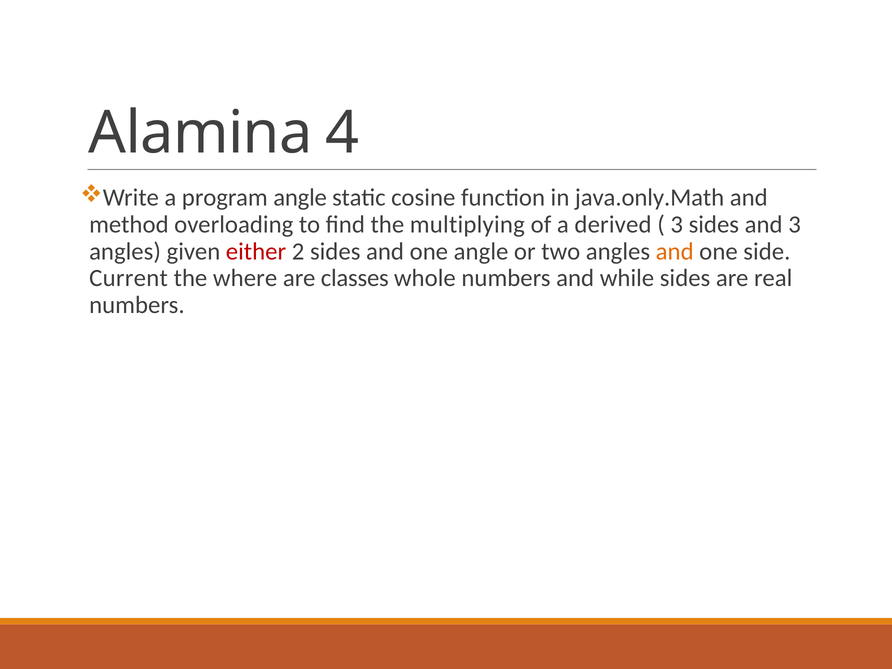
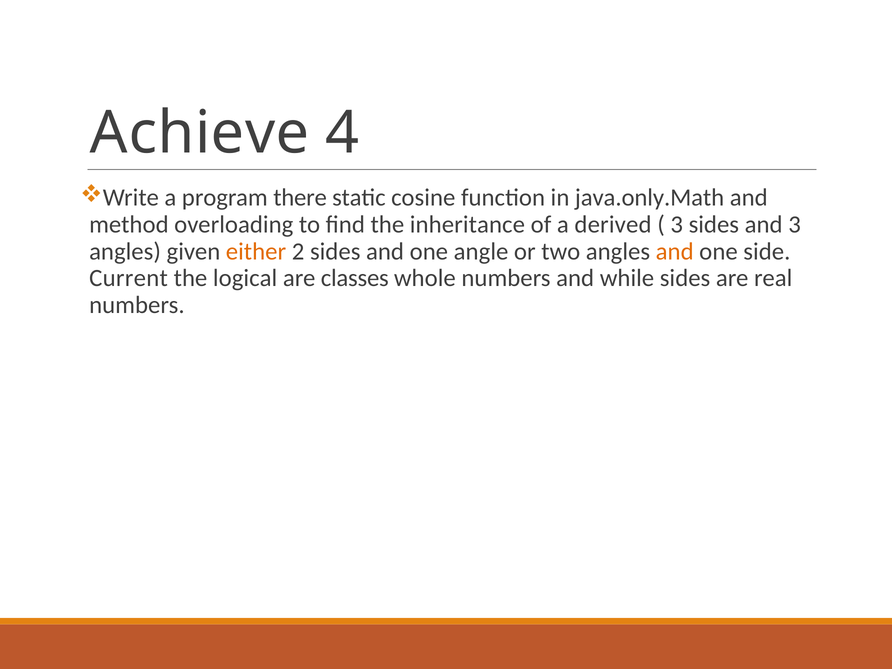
Alamina: Alamina -> Achieve (200, 133)
program angle: angle -> there (300, 198)
multiplying: multiplying -> inheritance (467, 225)
either colour: red -> orange (256, 251)
where: where -> logical (245, 278)
